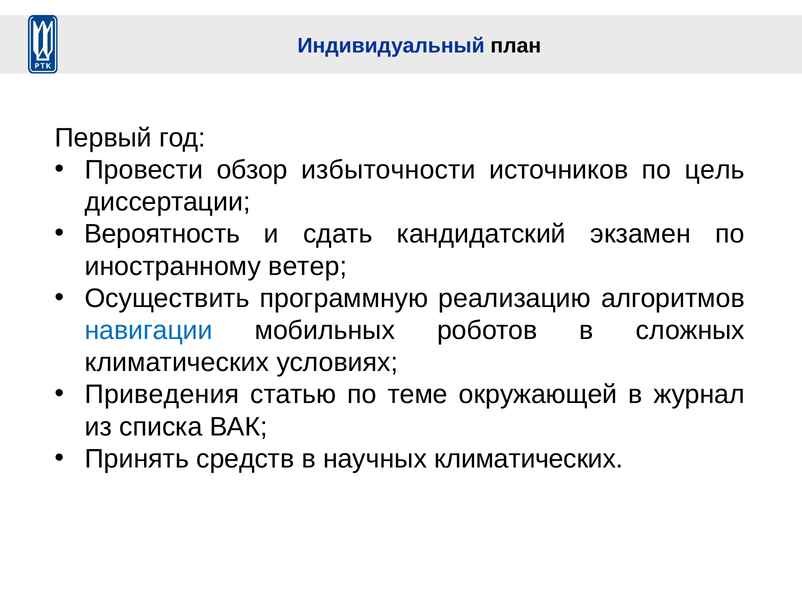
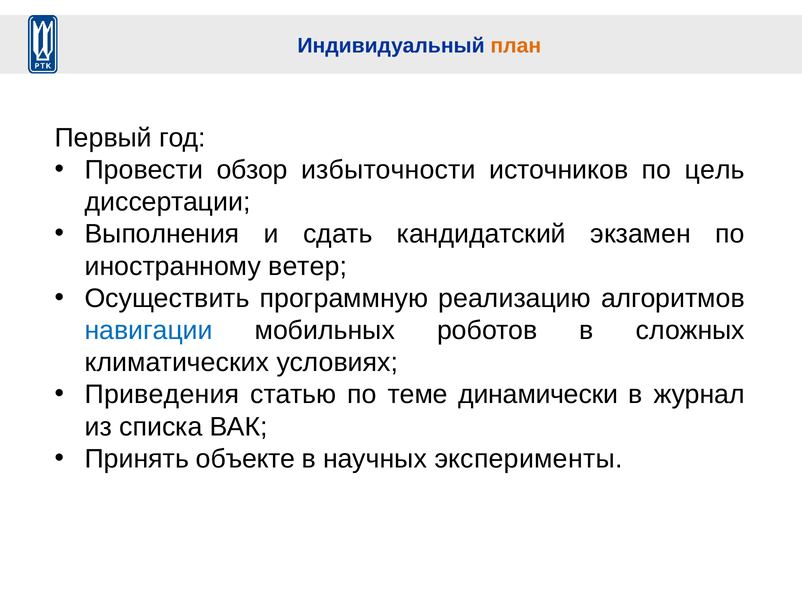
план colour: black -> orange (516, 46)
Вероятность: Вероятность -> Выполнения (162, 234)
окружающей: окружающей -> динамически (538, 394)
средств: средств -> объекте (245, 458)
научных климатических: климатических -> эксперименты (528, 458)
